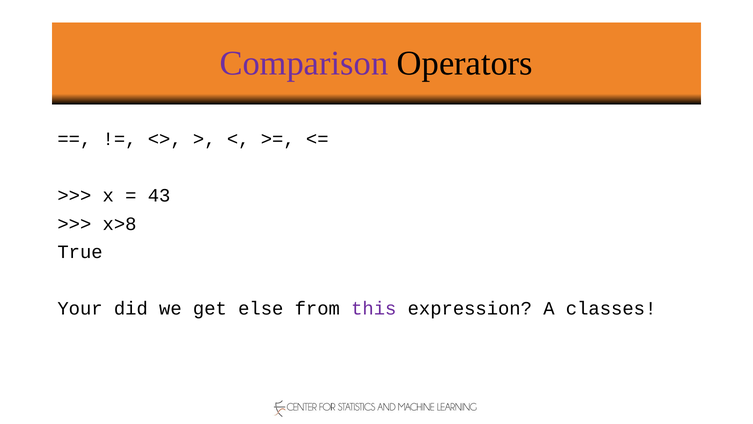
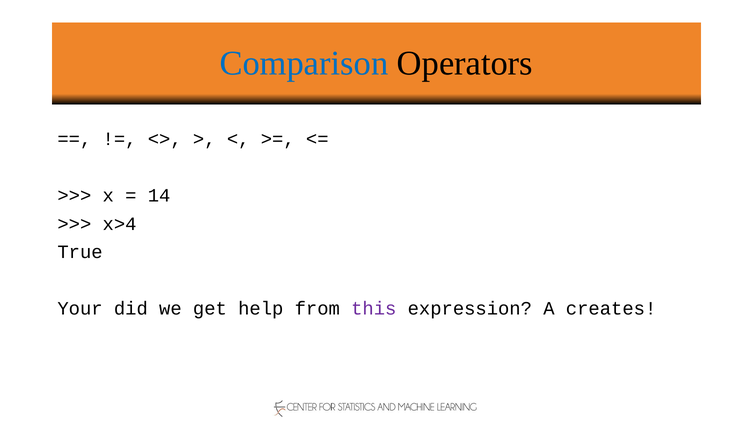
Comparison colour: purple -> blue (304, 63)
43: 43 -> 14 (159, 195)
x>8: x>8 -> x>4 (120, 224)
else: else -> help (261, 308)
classes: classes -> creates (611, 308)
